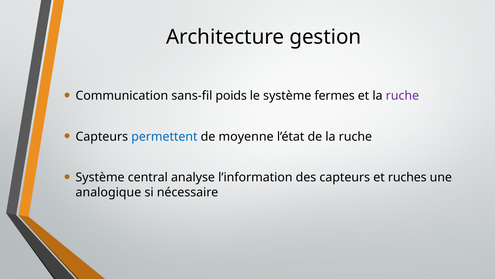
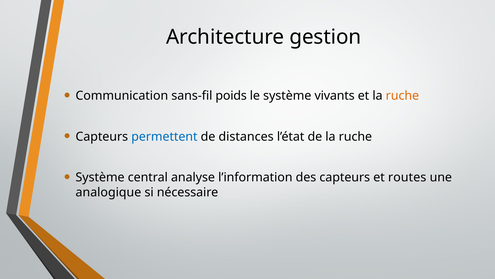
fermes: fermes -> vivants (335, 96)
ruche colour: purple -> orange (402, 96)
moyenne: moyenne -> distances (246, 136)
ruches: ruches -> routes (407, 177)
